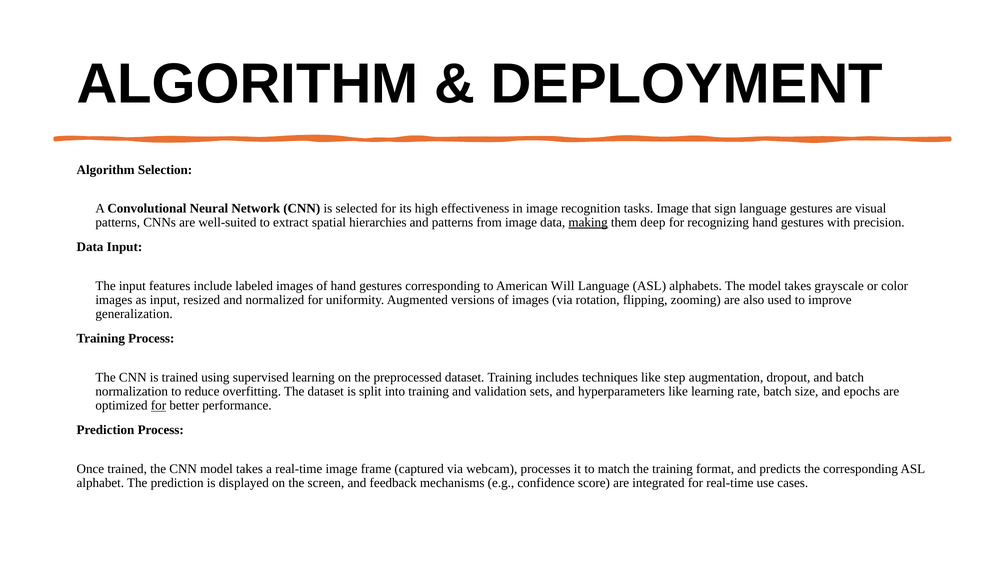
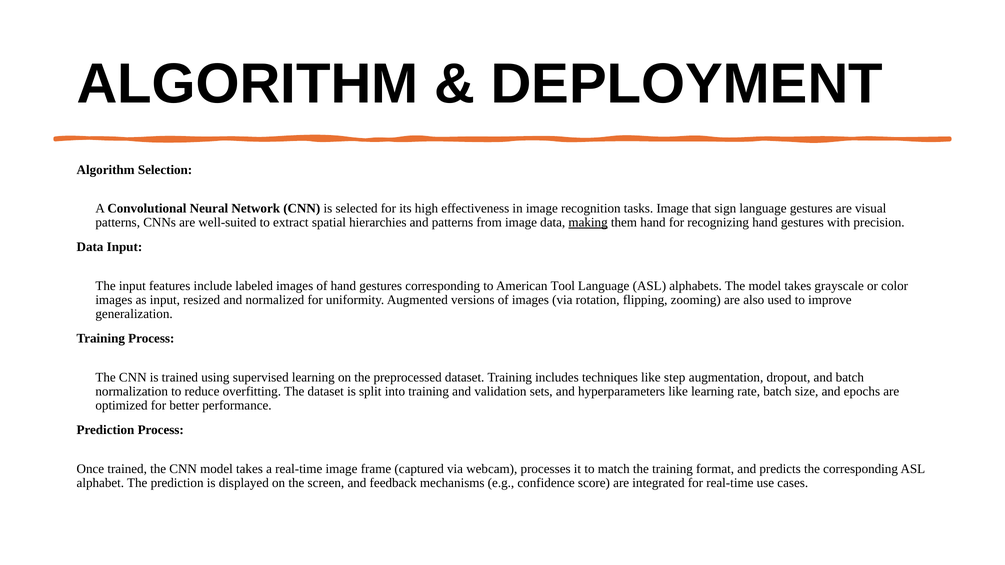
them deep: deep -> hand (653, 223)
Will: Will -> Tool (563, 286)
for underline: present -> none (158, 406)
